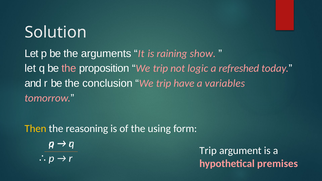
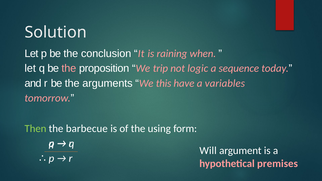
arguments: arguments -> conclusion (106, 54)
show: show -> when (203, 54)
refreshed: refreshed -> sequence (239, 68)
conclusion: conclusion -> arguments (107, 83)
trip: trip -> this (164, 83)
Then colour: yellow -> light green (35, 129)
reasoning: reasoning -> barbecue (87, 129)
Trip: Trip -> Will (208, 151)
